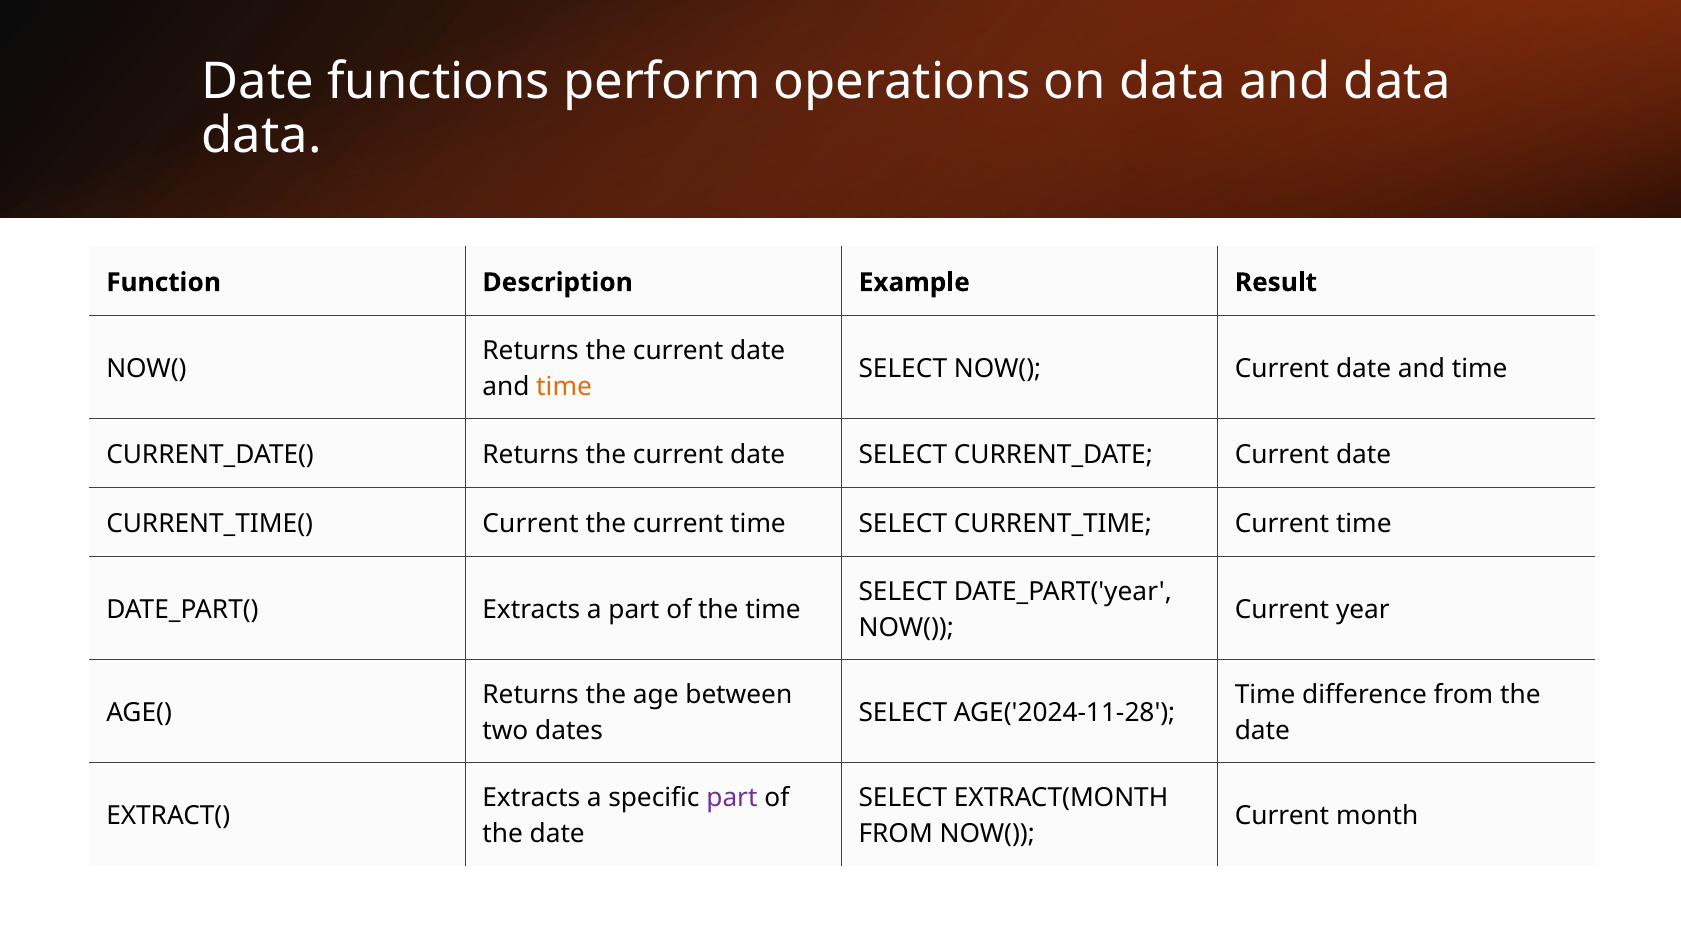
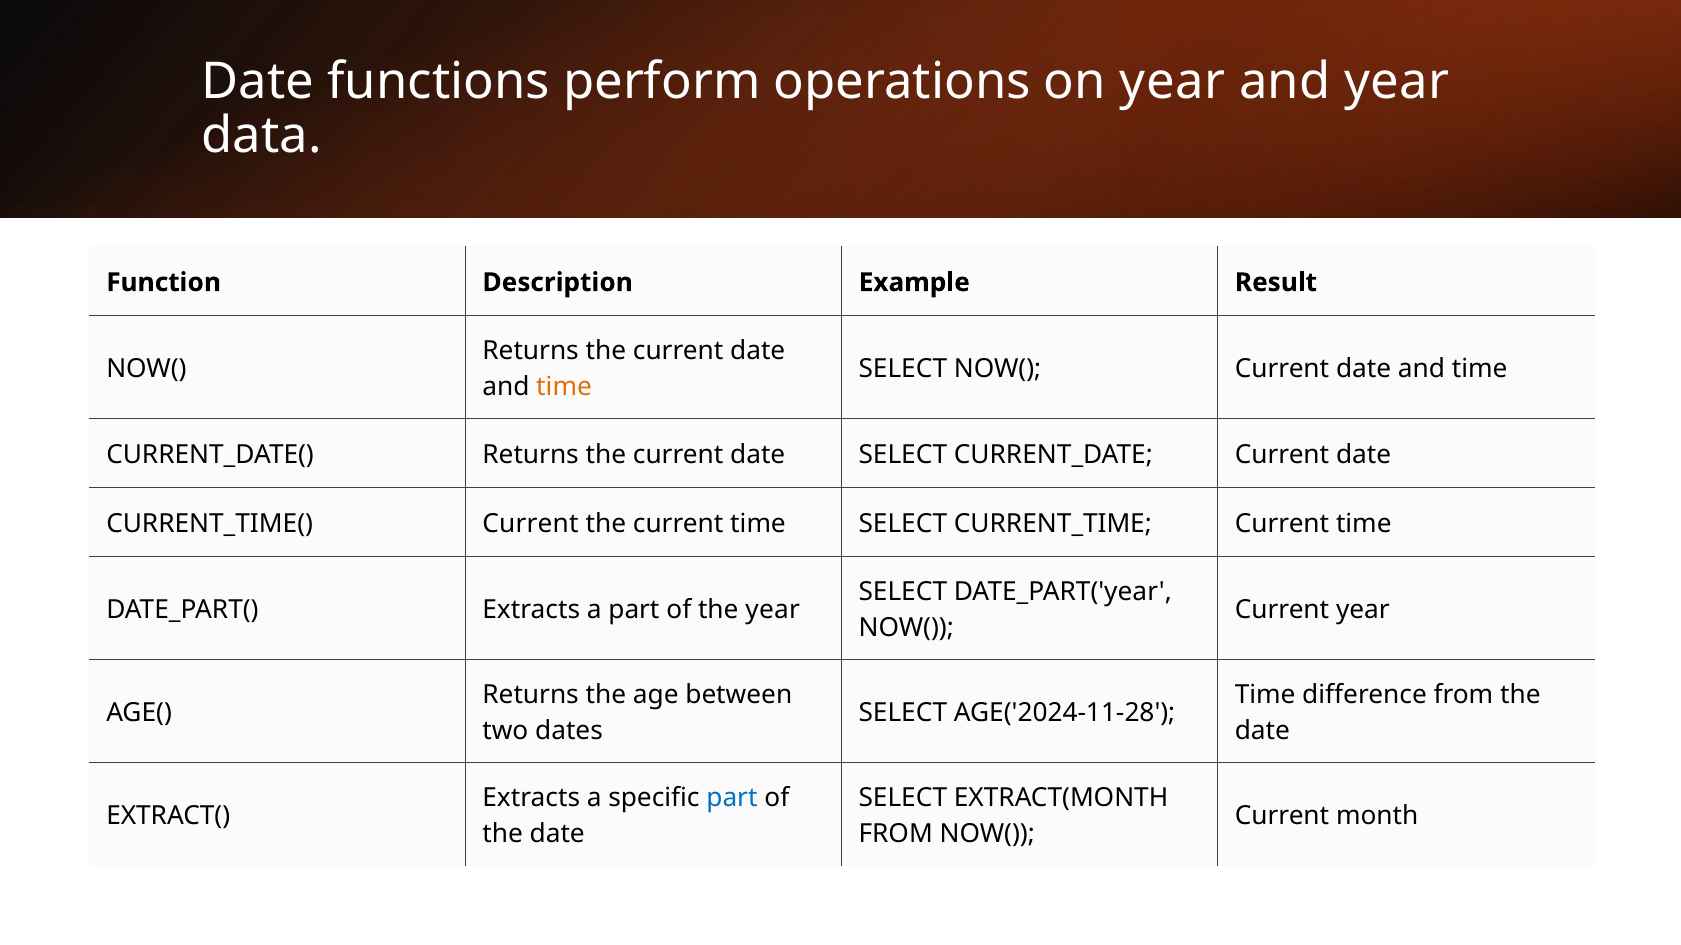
on data: data -> year (1172, 81)
and data: data -> year (1397, 81)
the time: time -> year (773, 610)
part colour: purple -> blue (732, 798)
